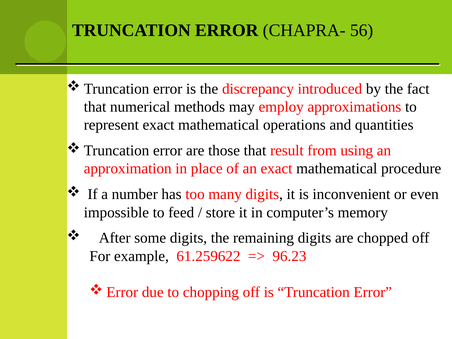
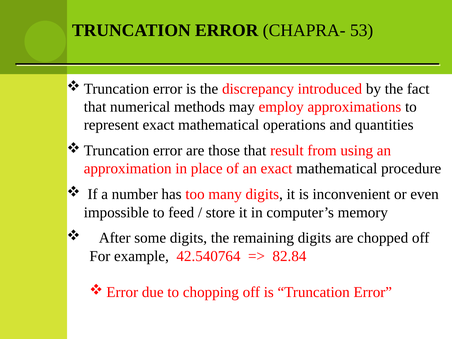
56: 56 -> 53 (362, 30)
61.259622: 61.259622 -> 42.540764 (208, 256)
96.23: 96.23 -> 82.84 (289, 256)
